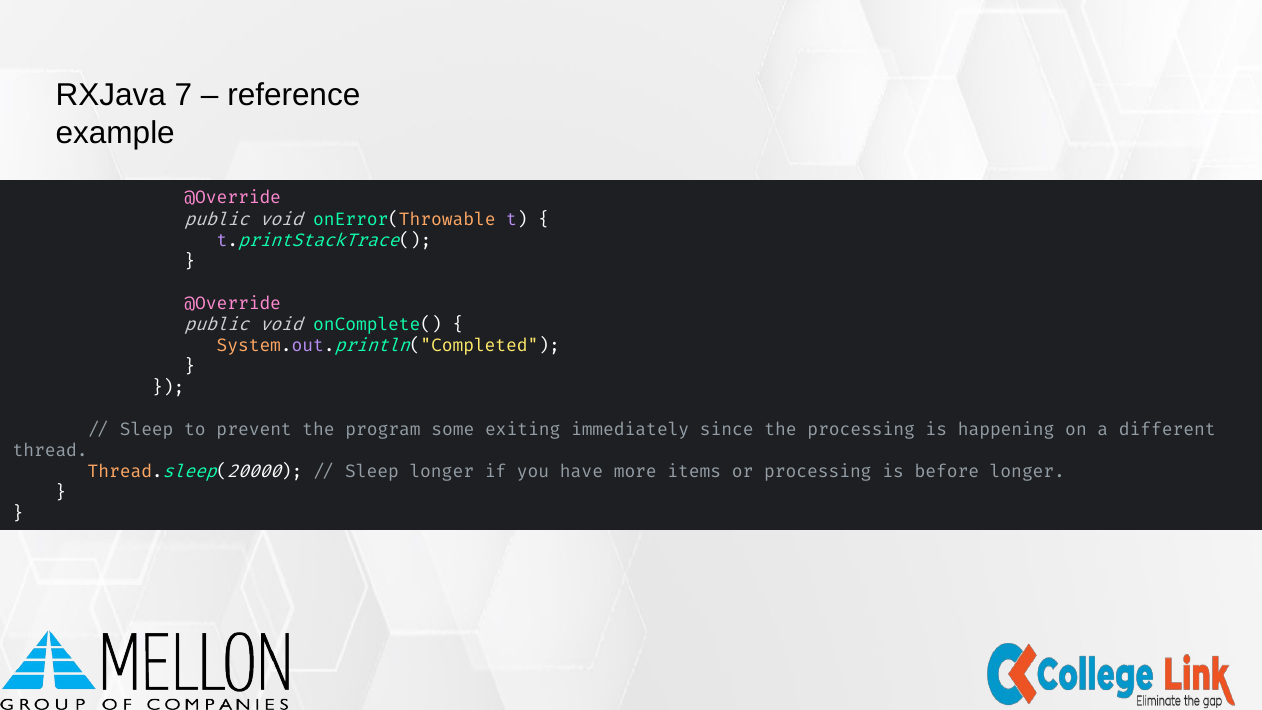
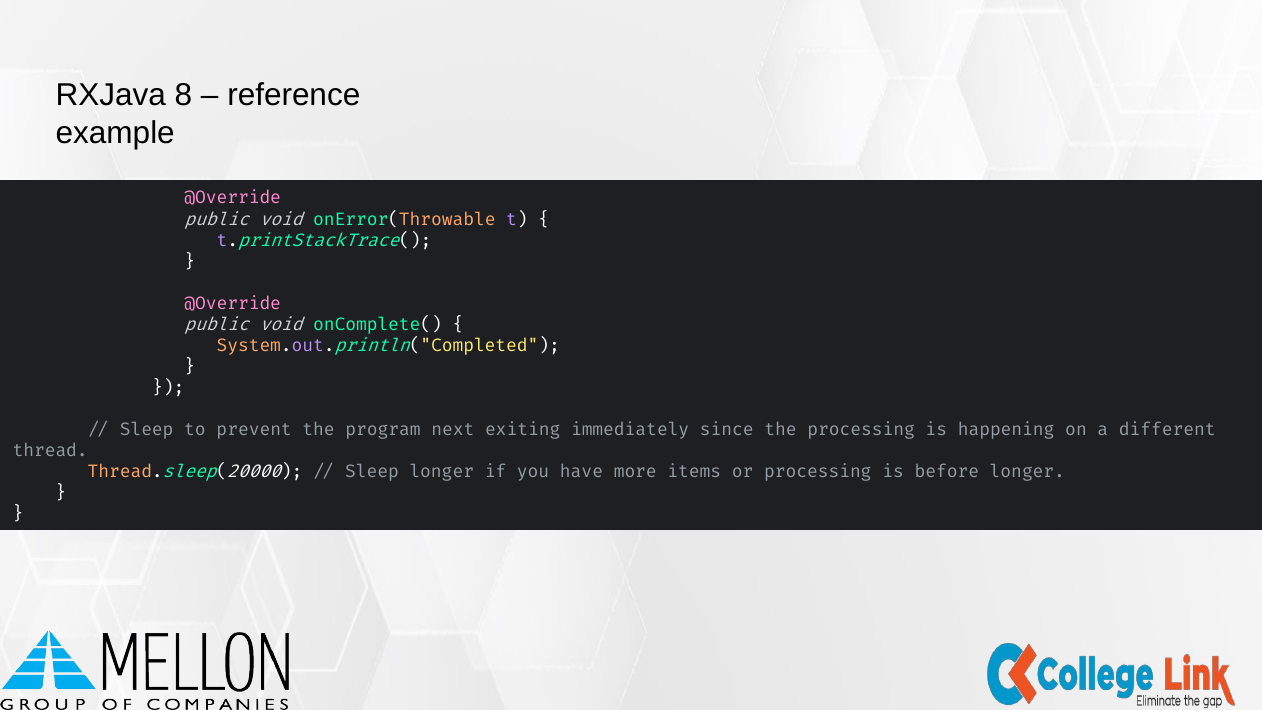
7: 7 -> 8 (183, 95)
some: some -> next (453, 430)
